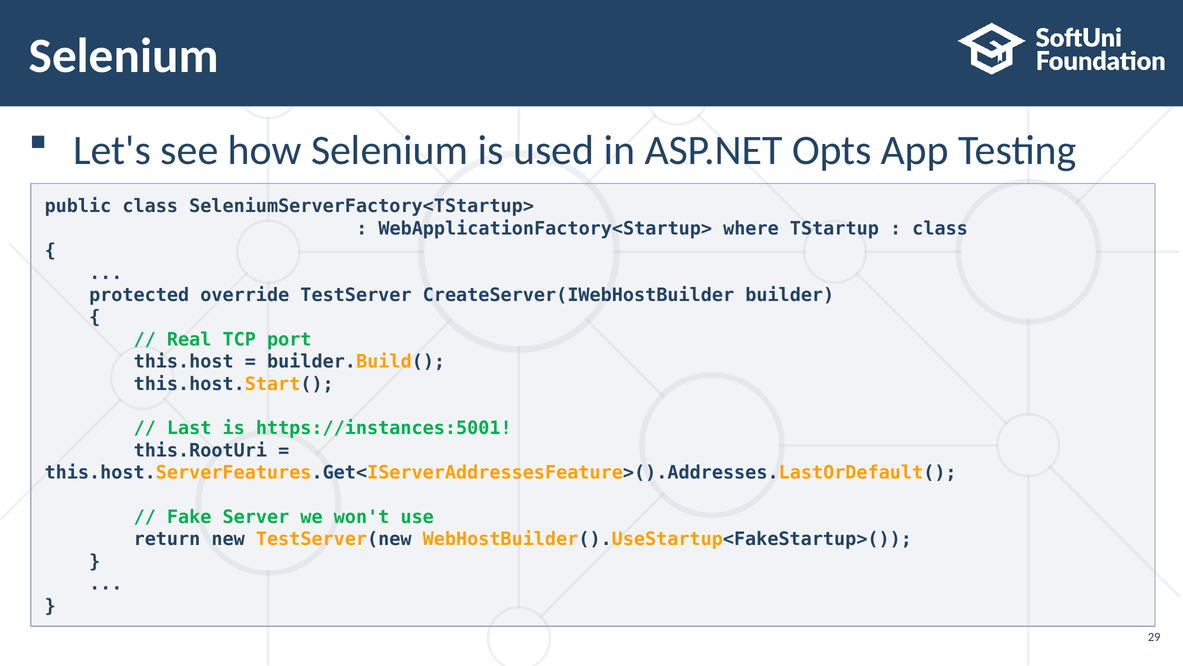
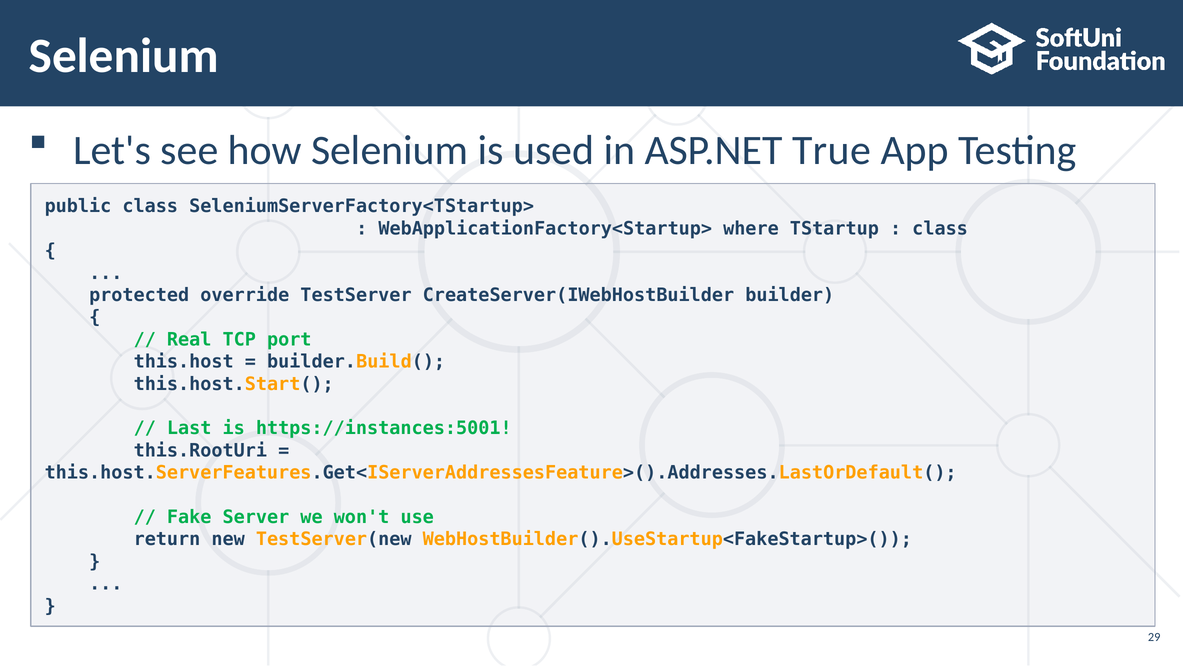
Opts: Opts -> True (831, 150)
